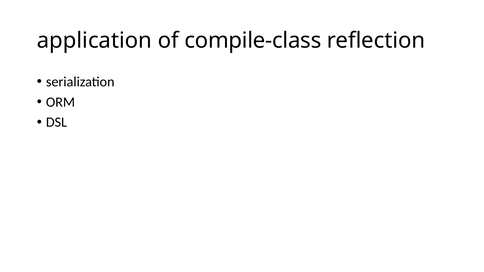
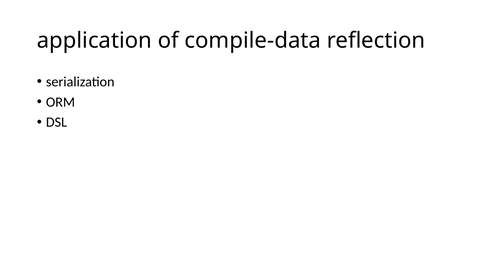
compile-class: compile-class -> compile-data (253, 41)
